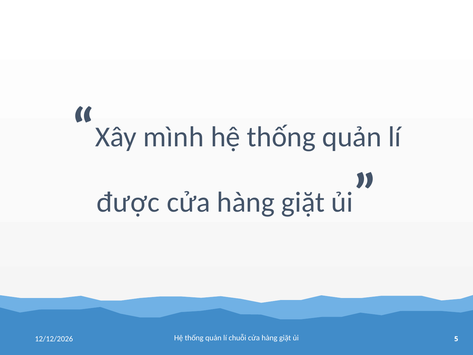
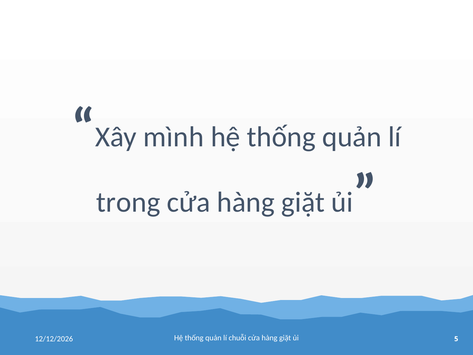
được: được -> trong (128, 202)
